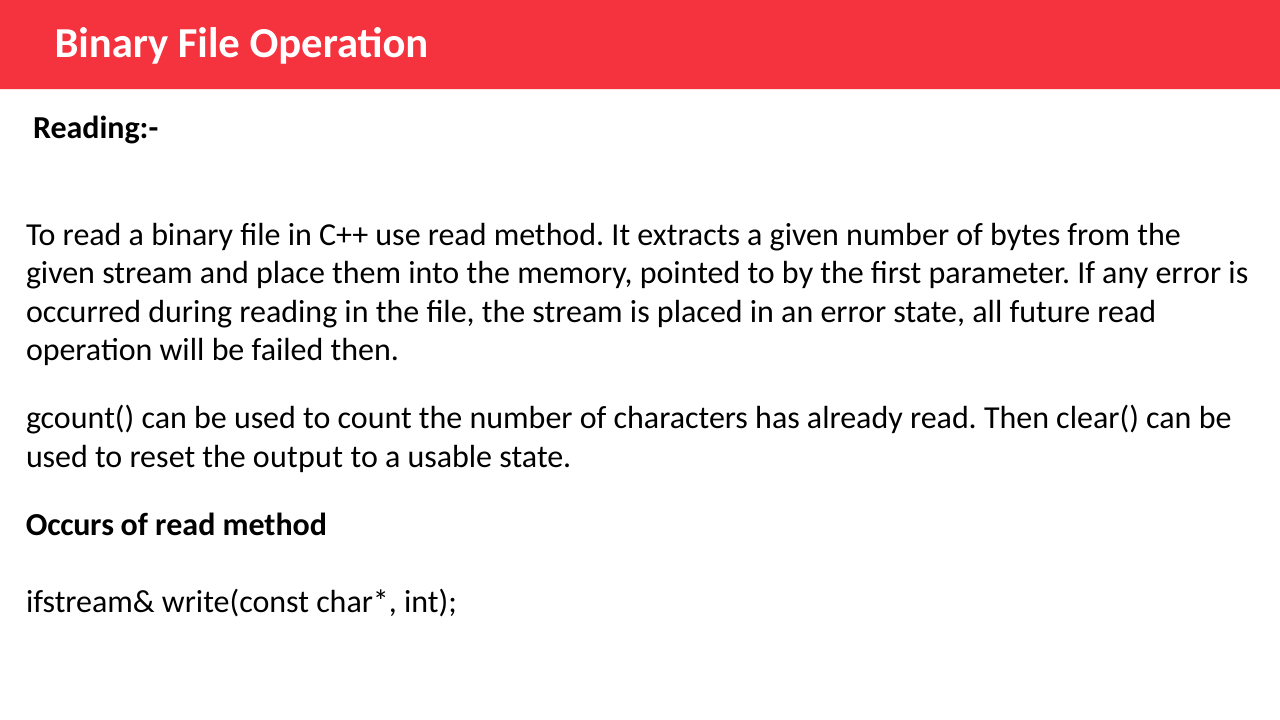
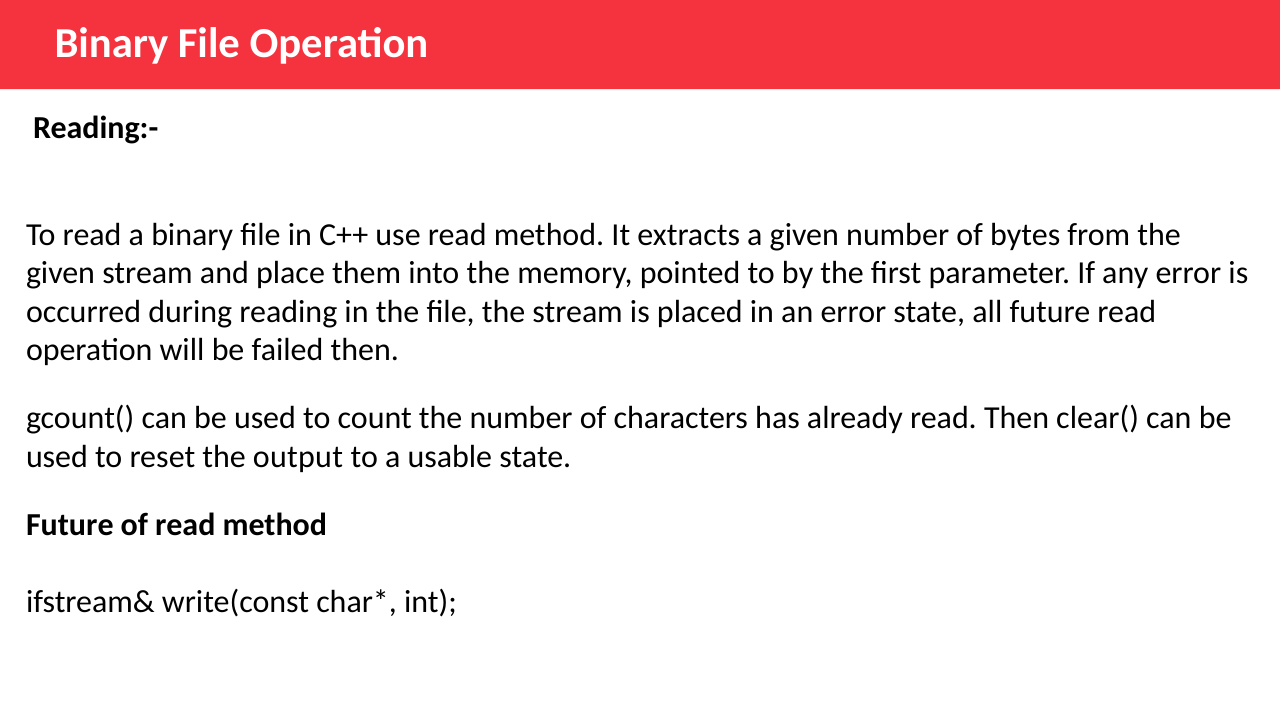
Occurs: Occurs -> Future (70, 525)
